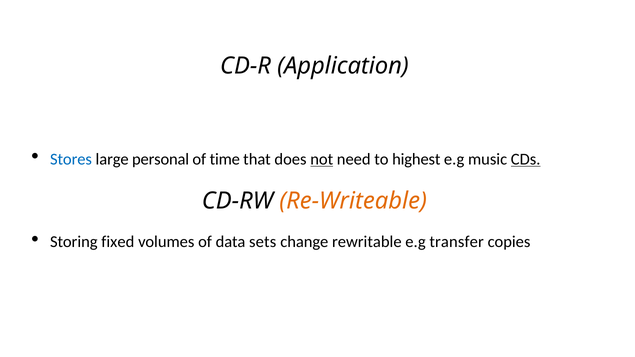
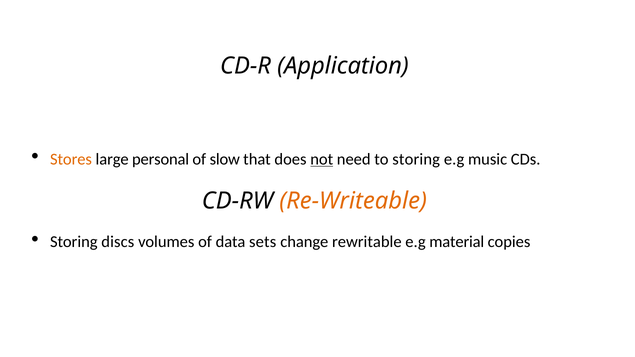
Stores colour: blue -> orange (71, 159)
time: time -> slow (225, 159)
to highest: highest -> storing (416, 159)
CDs underline: present -> none (526, 159)
fixed: fixed -> discs (118, 242)
transfer: transfer -> material (457, 242)
